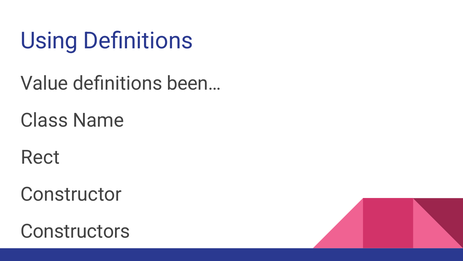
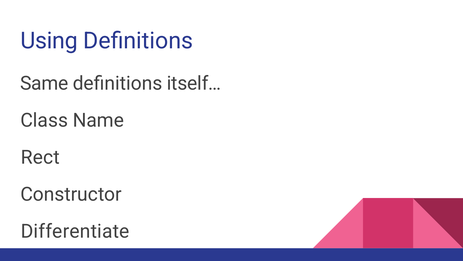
Value: Value -> Same (44, 83)
been…: been… -> itself… (194, 83)
Constructors: Constructors -> Differentiate (75, 231)
